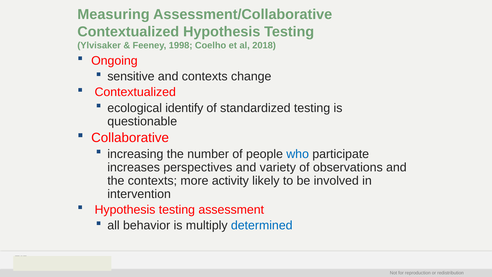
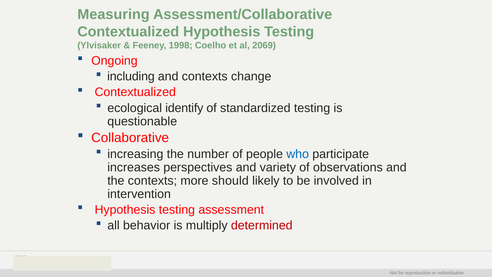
2018: 2018 -> 2069 (264, 46)
sensitive: sensitive -> including (131, 76)
activity: activity -> should (230, 180)
determined colour: blue -> red (262, 225)
